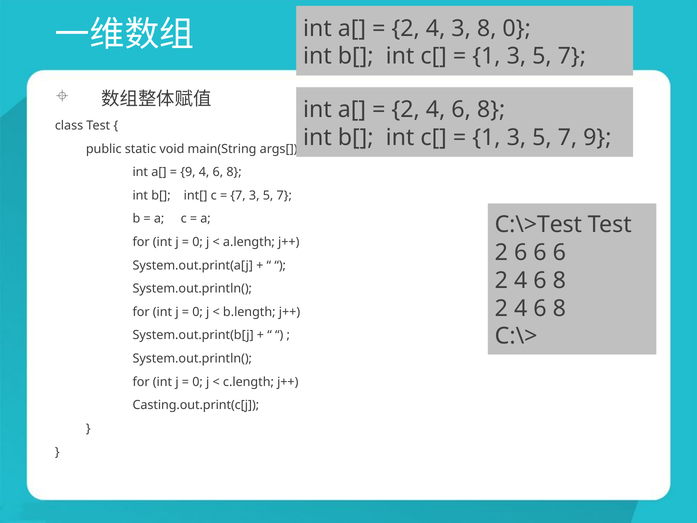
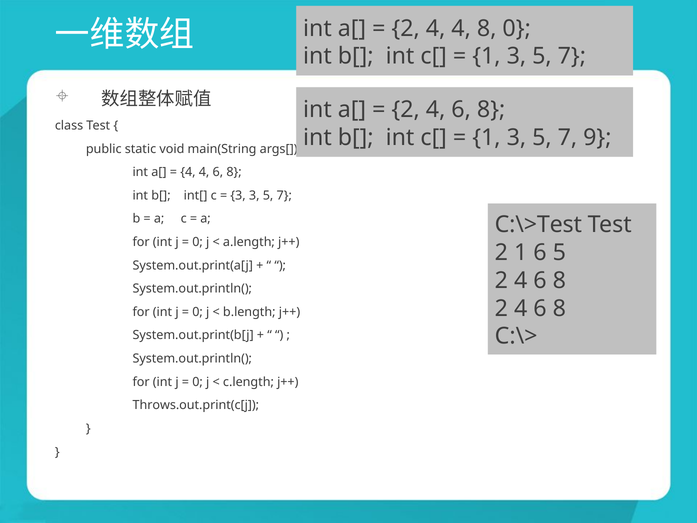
2 4 3: 3 -> 4 (461, 28)
9: 9 -> 4 (188, 172)
7: 7 -> 3 (238, 195)
2 6: 6 -> 1 (521, 253)
6: 6 -> 5 (559, 253)
Casting.out.print(c[j: Casting.out.print(c[j -> Throws.out.print(c[j (196, 405)
